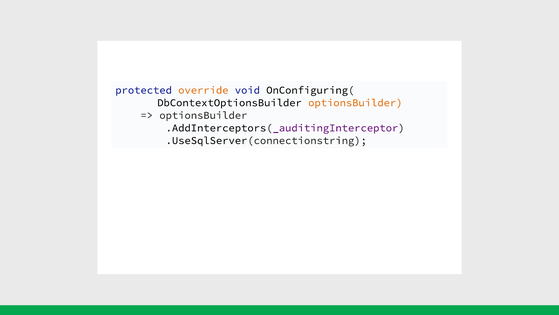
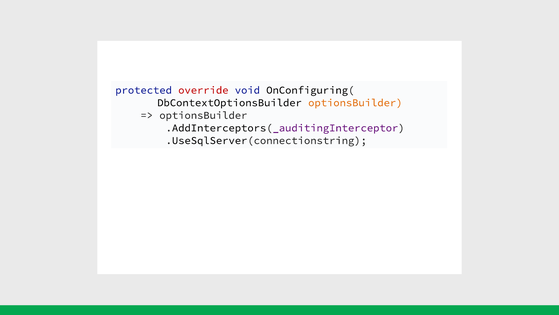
override colour: orange -> red (203, 90)
